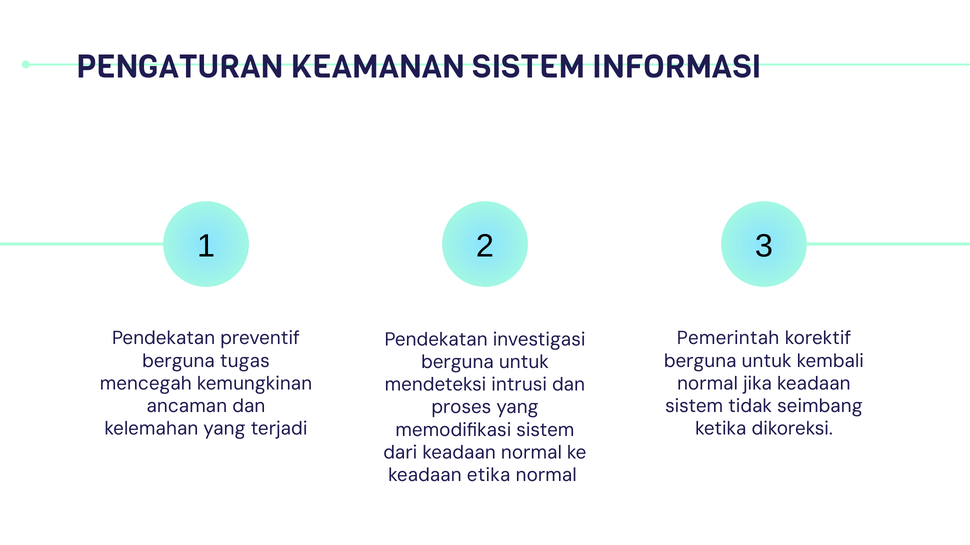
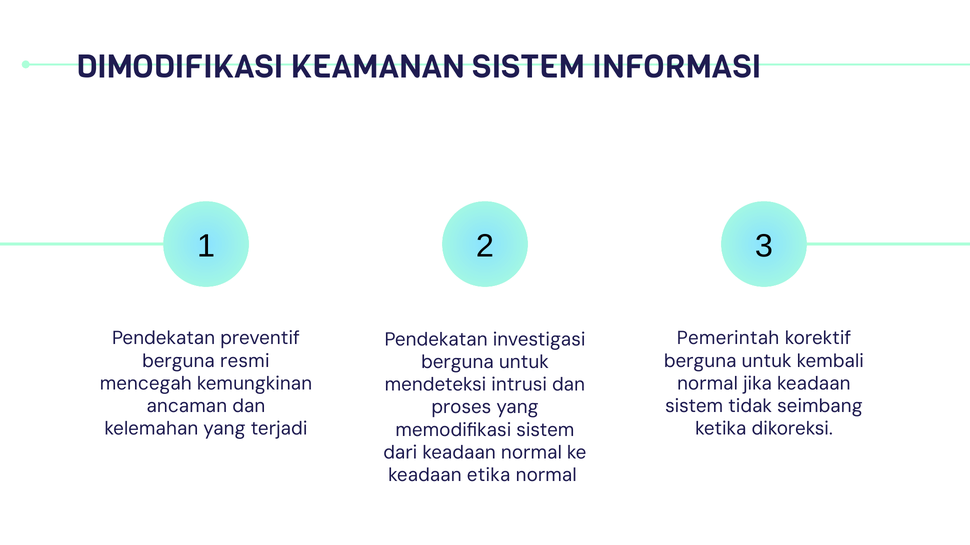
PENGATURAN: PENGATURAN -> DIMODIFIKASI (180, 67)
tugas: tugas -> resmi (245, 361)
